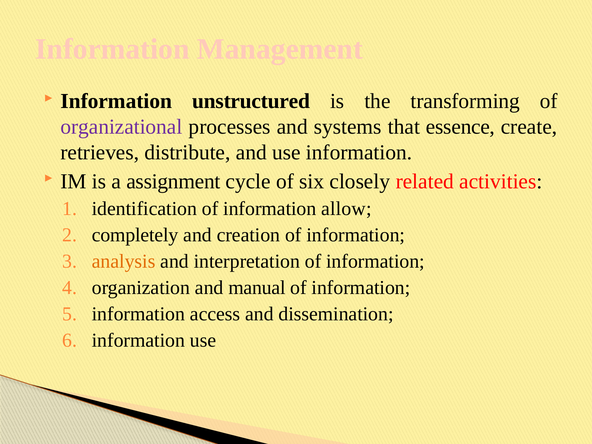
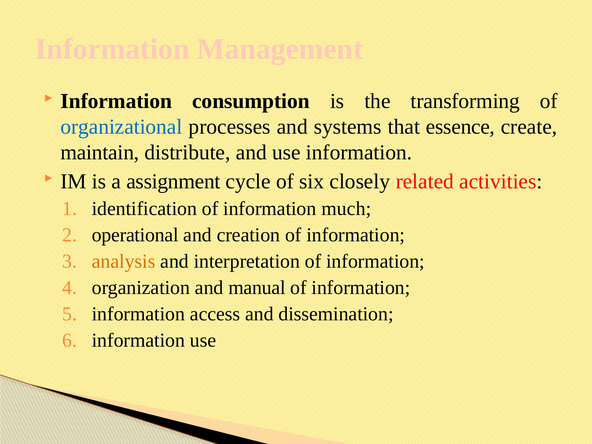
unstructured: unstructured -> consumption (251, 101)
organizational colour: purple -> blue (121, 127)
retrieves: retrieves -> maintain (100, 152)
allow: allow -> much (346, 208)
completely: completely -> operational (135, 235)
